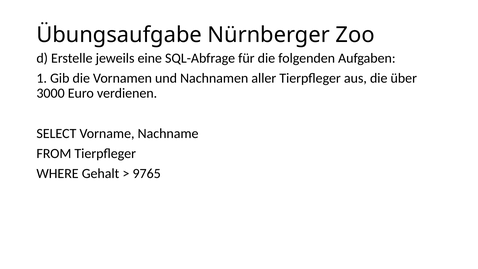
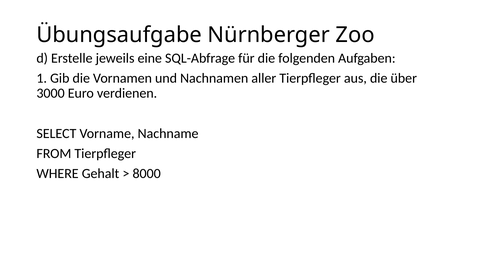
9765: 9765 -> 8000 (147, 173)
